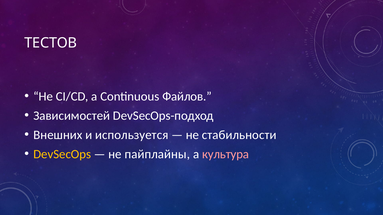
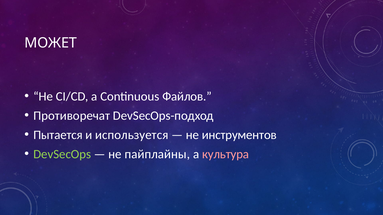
ТЕСТОВ: ТЕСТОВ -> МОЖЕТ (51, 43)
Зависимостей: Зависимостей -> Противоречат (72, 116)
Внешних: Внешних -> Пытается (58, 135)
стабильности: стабильности -> инструментов (239, 135)
DevSecOps colour: yellow -> light green (62, 154)
